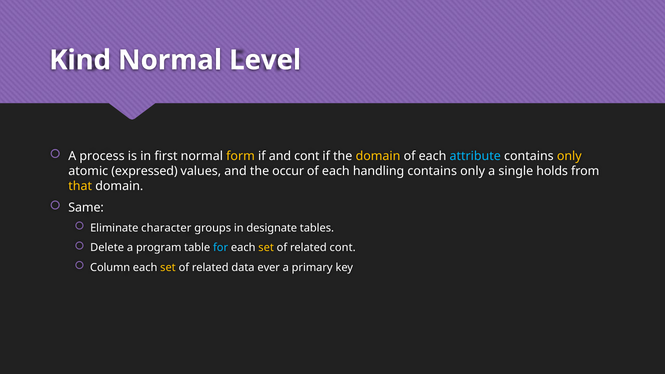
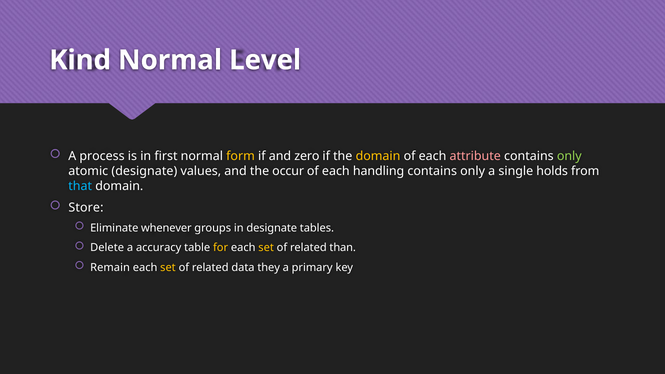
and cont: cont -> zero (307, 156)
attribute colour: light blue -> pink (475, 156)
only colour: yellow -> light green (569, 156)
atomic expressed: expressed -> designate (144, 171)
that colour: yellow -> light blue (80, 186)
Same: Same -> Store (86, 208)
character: character -> whenever (166, 228)
program: program -> accuracy (159, 248)
for colour: light blue -> yellow (221, 248)
related cont: cont -> than (343, 248)
Column: Column -> Remain (110, 267)
ever: ever -> they (269, 267)
